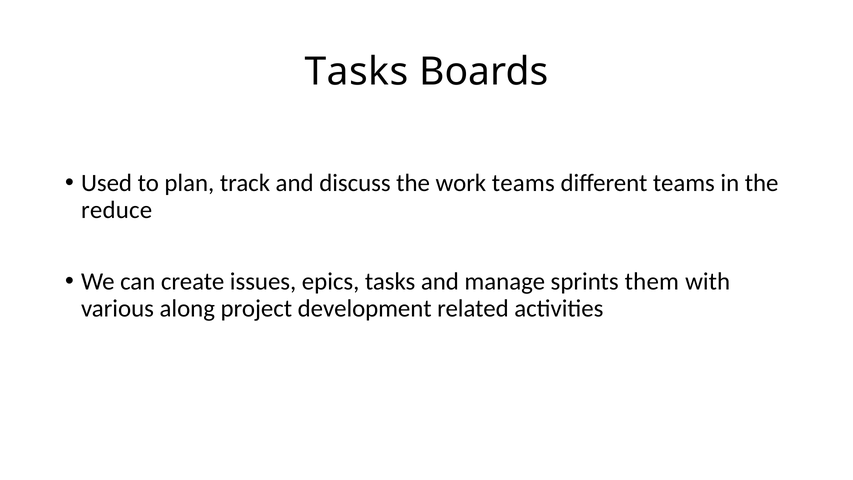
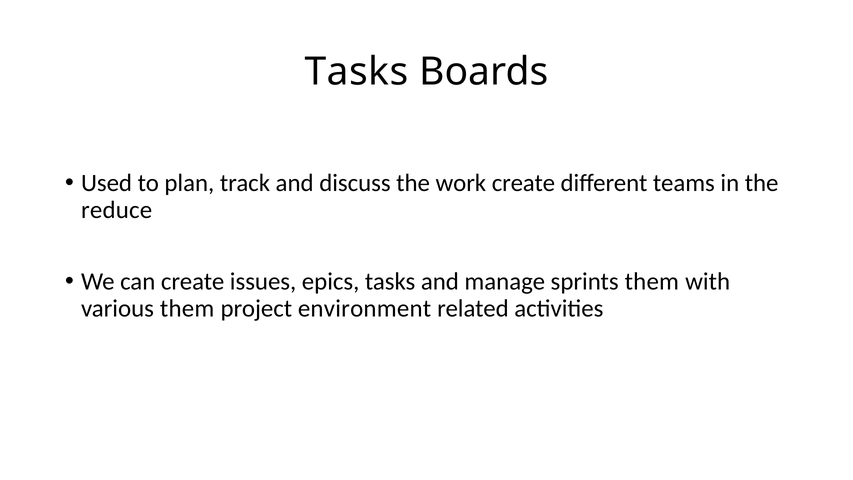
work teams: teams -> create (523, 183)
various along: along -> them (187, 308)
development: development -> environment (365, 308)
